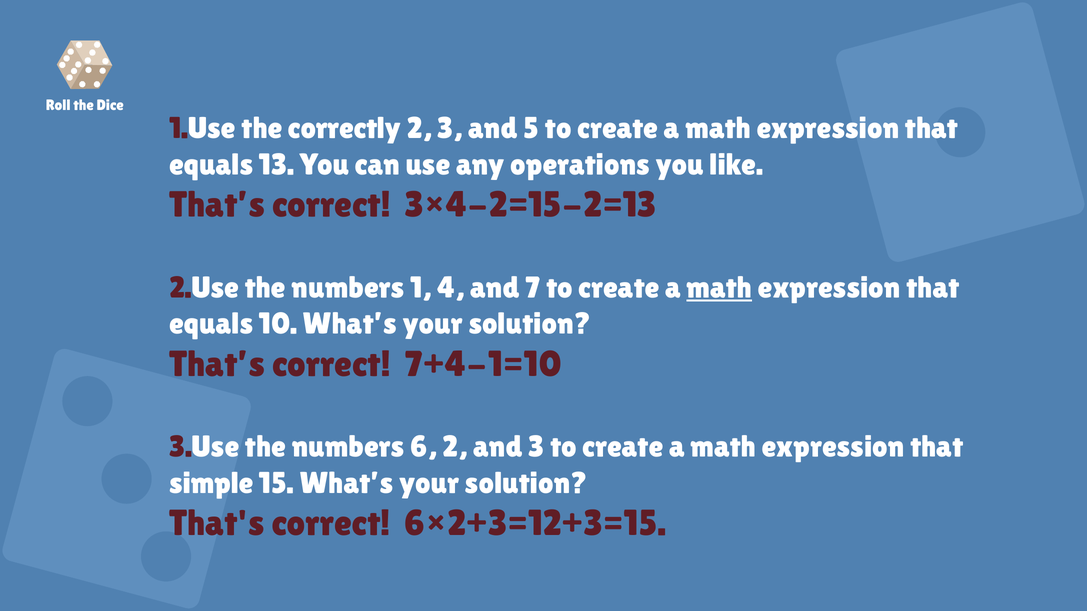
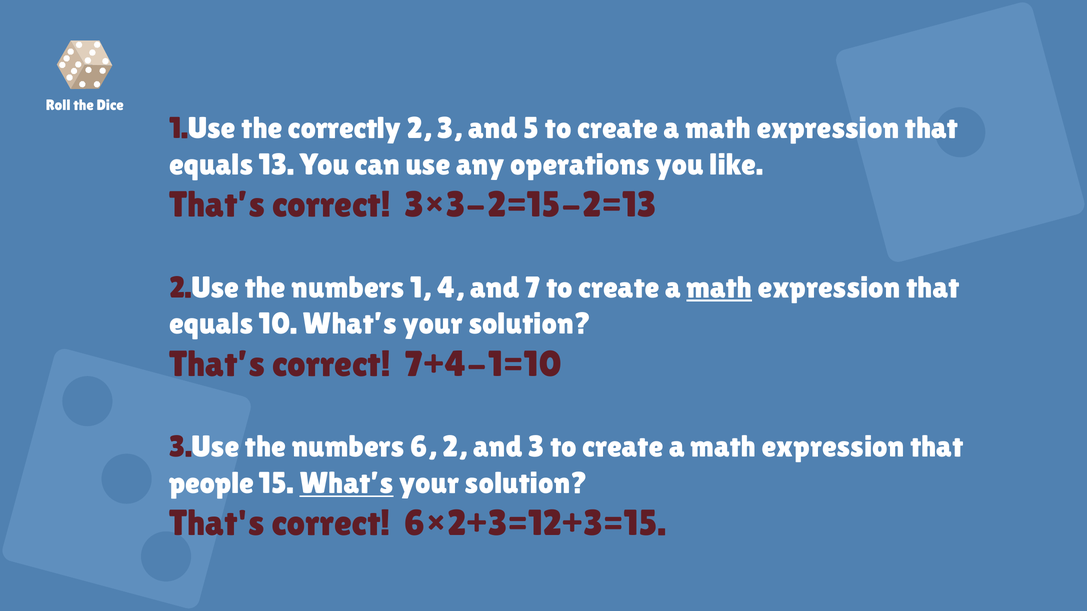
3×4−2=15−2=13: 3×4−2=15−2=13 -> 3×3−2=15−2=13 (531, 205)
simple: simple -> people (211, 484)
What’s underline: none -> present (346, 484)
